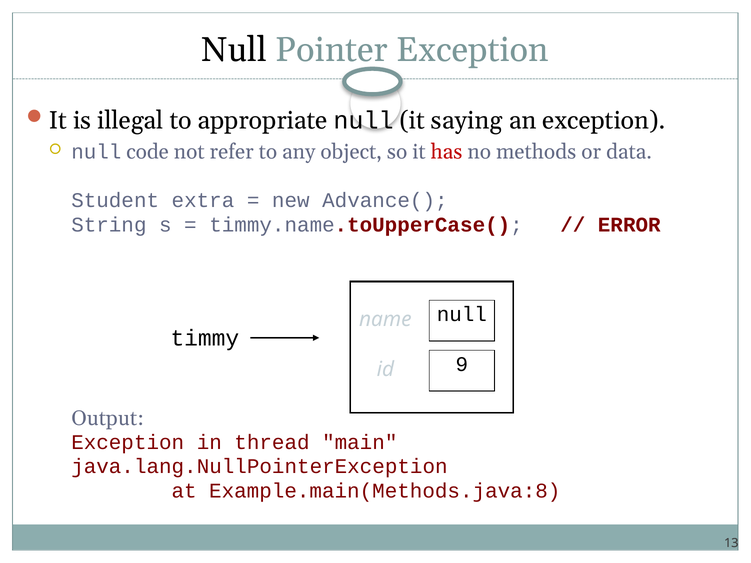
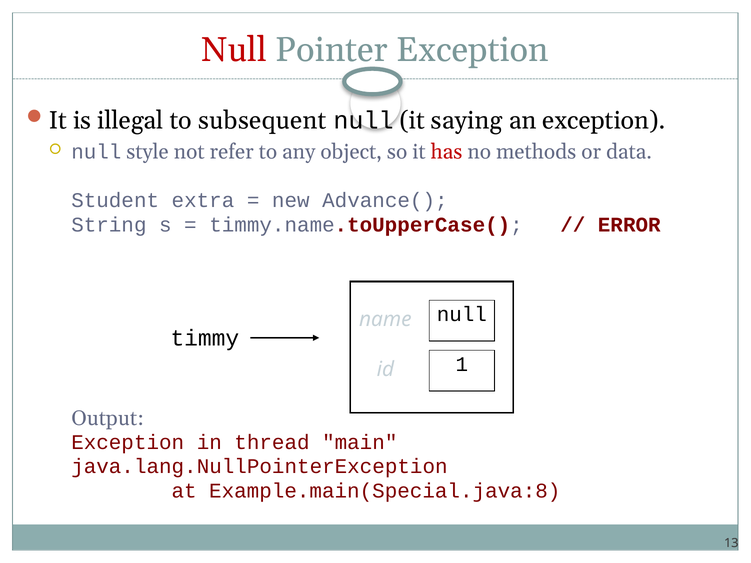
Null colour: black -> red (234, 50)
appropriate: appropriate -> subsequent (262, 121)
code: code -> style (147, 152)
9: 9 -> 1 (462, 365)
Example.main(Methods.java:8: Example.main(Methods.java:8 -> Example.main(Special.java:8 (385, 491)
